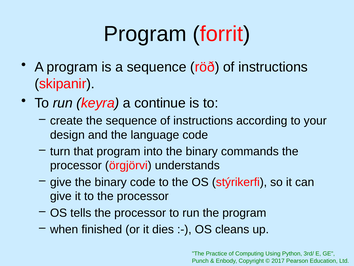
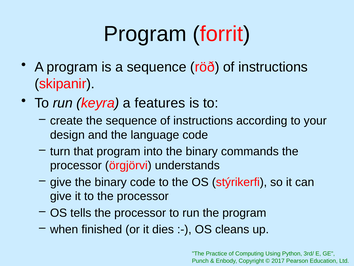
continue: continue -> features (160, 103)
